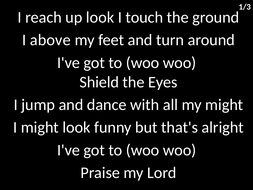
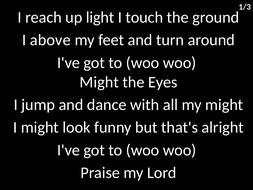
up look: look -> light (100, 17)
Shield: Shield -> Might (99, 82)
